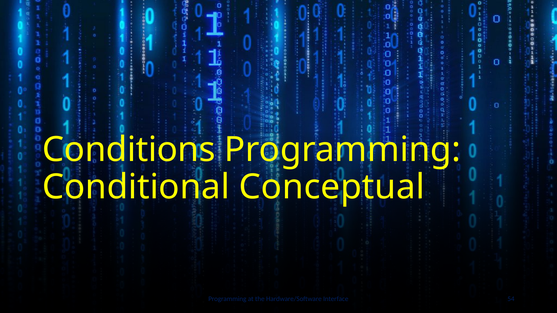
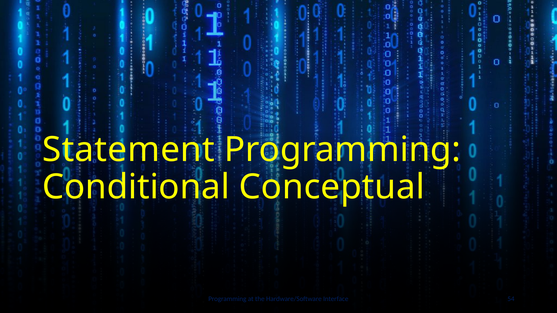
Conditions: Conditions -> Statement (129, 150)
